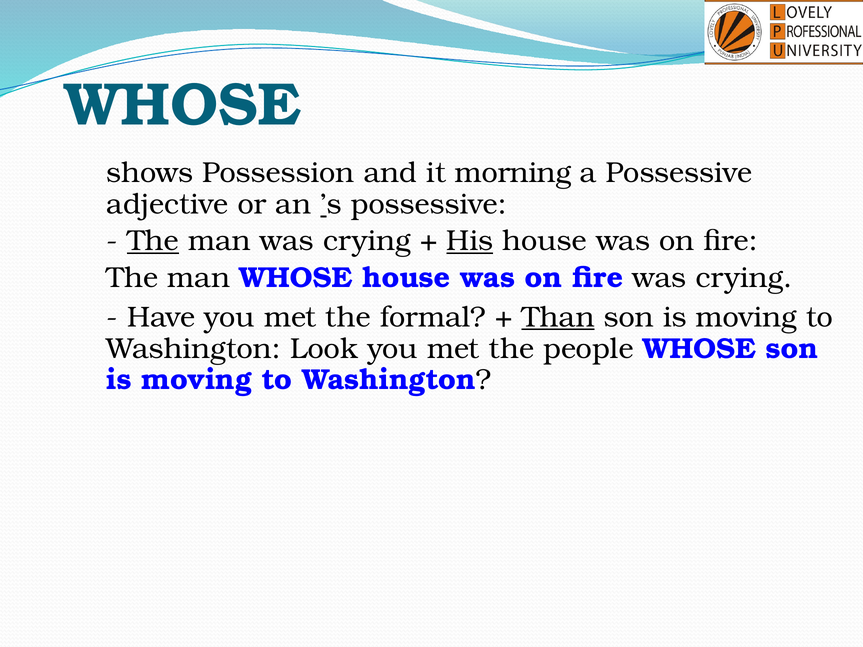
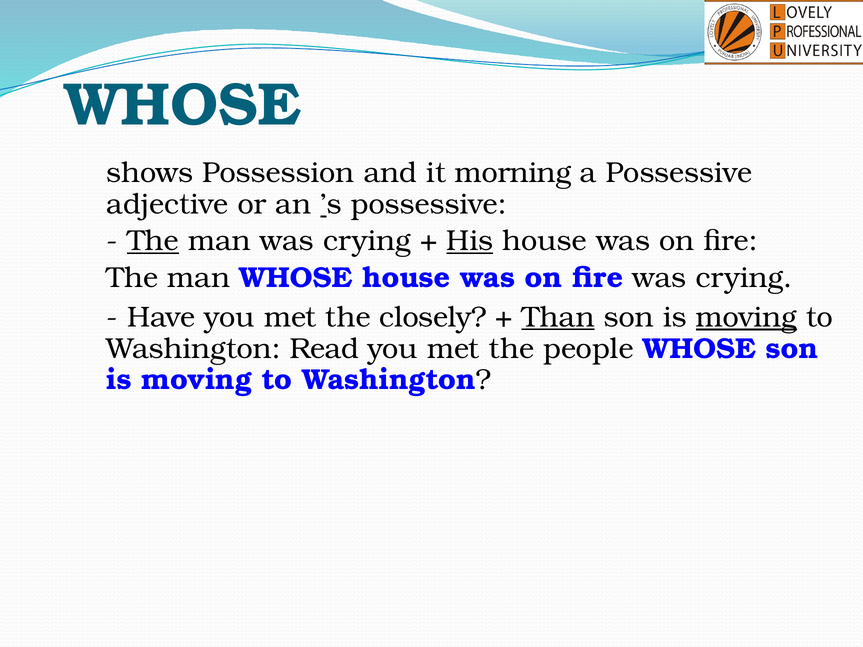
formal: formal -> closely (433, 317)
moving underline: none -> present (746, 317)
Look: Look -> Read (324, 349)
